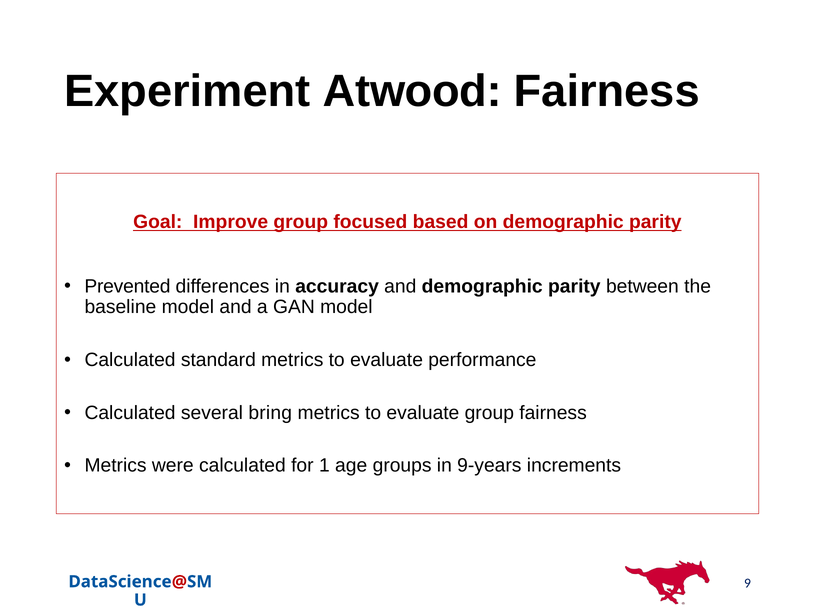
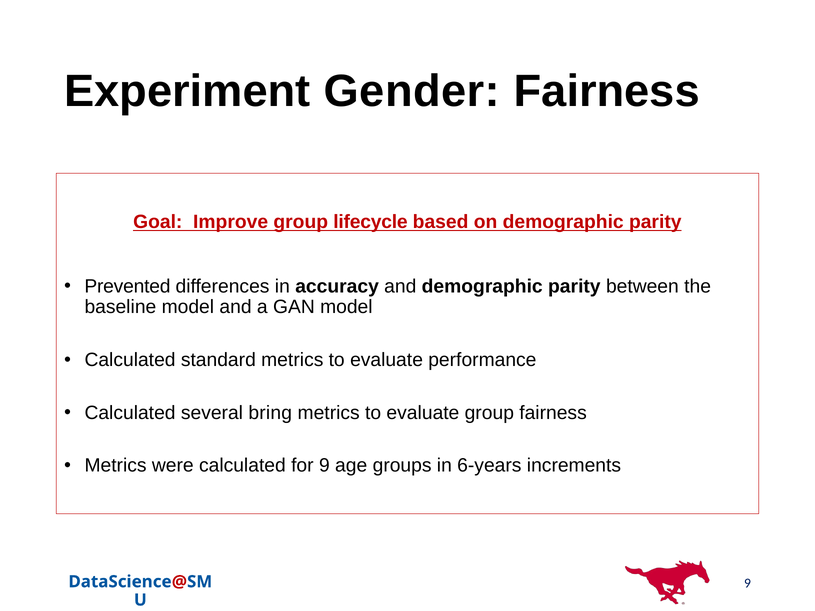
Atwood: Atwood -> Gender (412, 91)
focused: focused -> lifecycle (370, 222)
for 1: 1 -> 9 (324, 466)
9-years: 9-years -> 6-years (489, 466)
